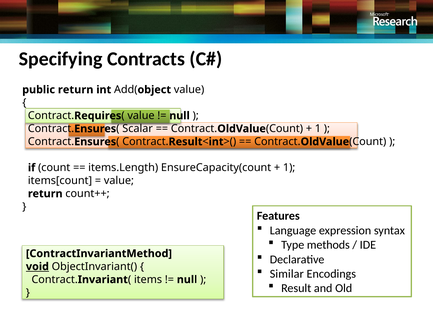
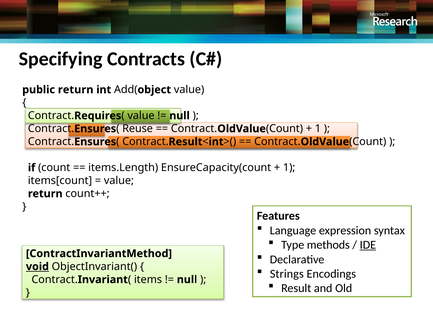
Scalar: Scalar -> Reuse (138, 129)
IDE underline: none -> present (368, 245)
Similar: Similar -> Strings (287, 274)
